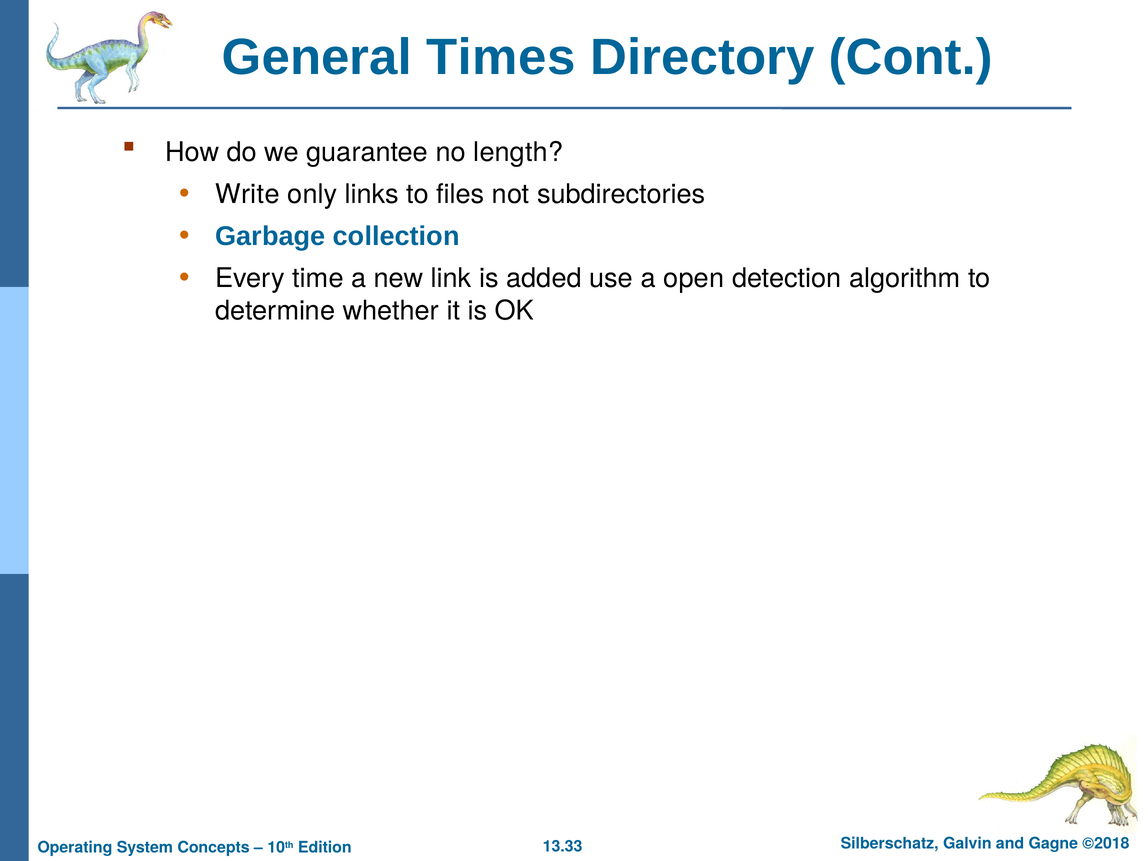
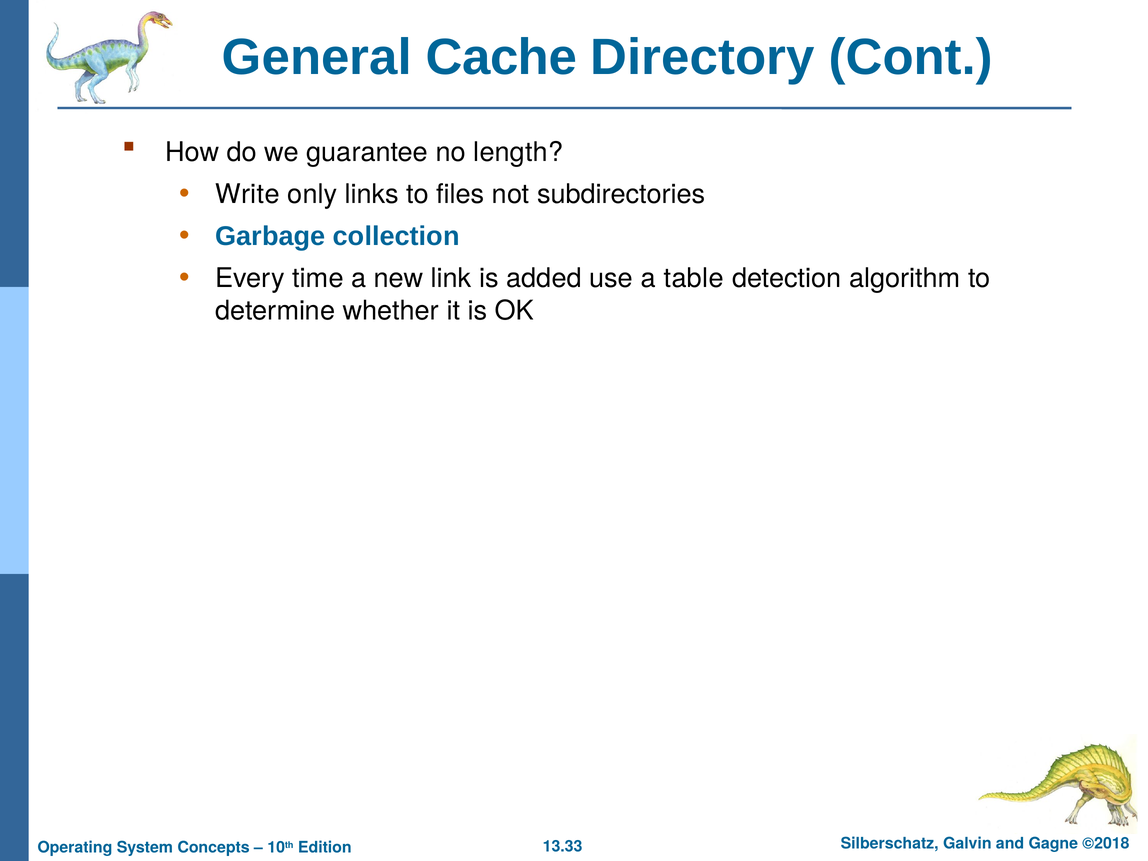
Times: Times -> Cache (501, 58)
open: open -> table (694, 278)
